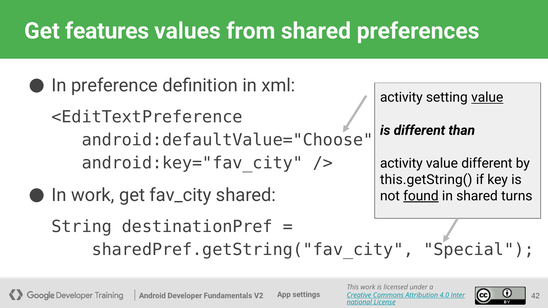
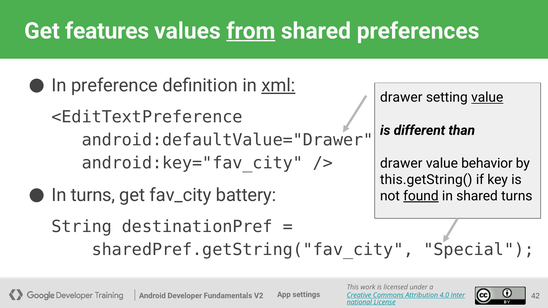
from underline: none -> present (251, 31)
xml underline: none -> present (278, 86)
activity: activity -> drawer (401, 98)
android:defaultValue="Choose: android:defaultValue="Choose -> android:defaultValue="Drawer (227, 140)
activity: activity -> drawer (401, 163)
value different: different -> behavior (487, 163)
In work: work -> turns (93, 195)
fav_city shared: shared -> battery (246, 195)
